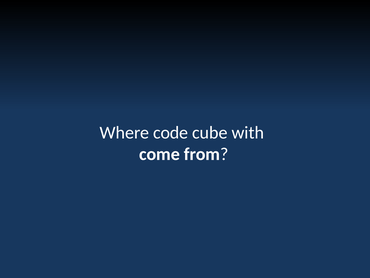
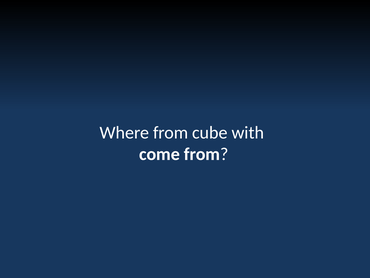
Where code: code -> from (171, 132)
